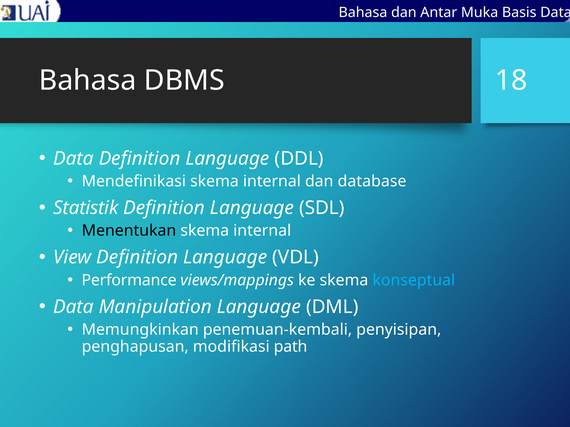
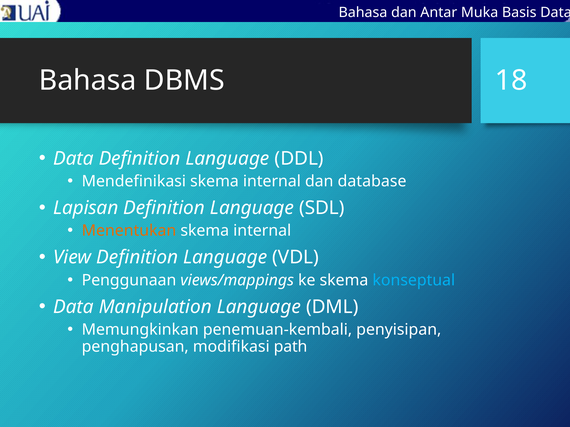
Statistik: Statistik -> Lapisan (86, 208)
Menentukan colour: black -> orange (129, 231)
Performance: Performance -> Penggunaan (129, 280)
